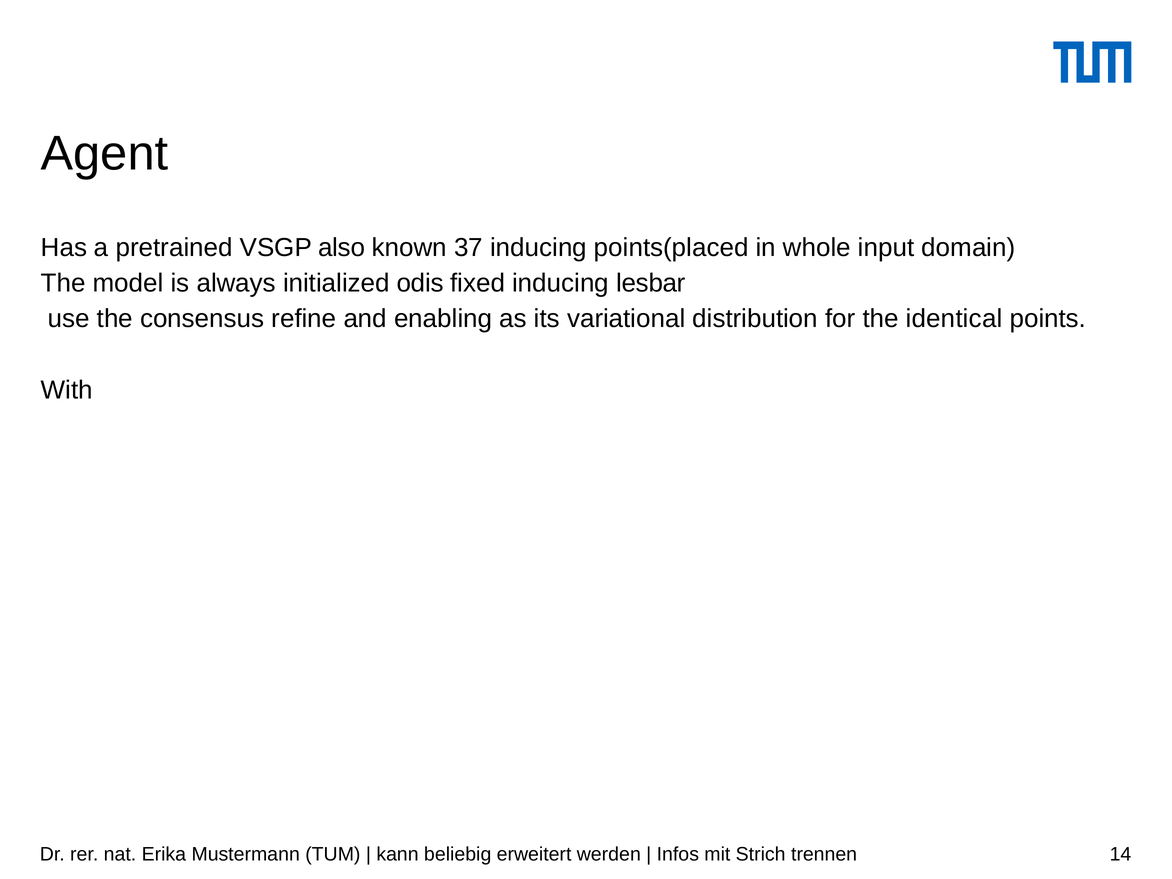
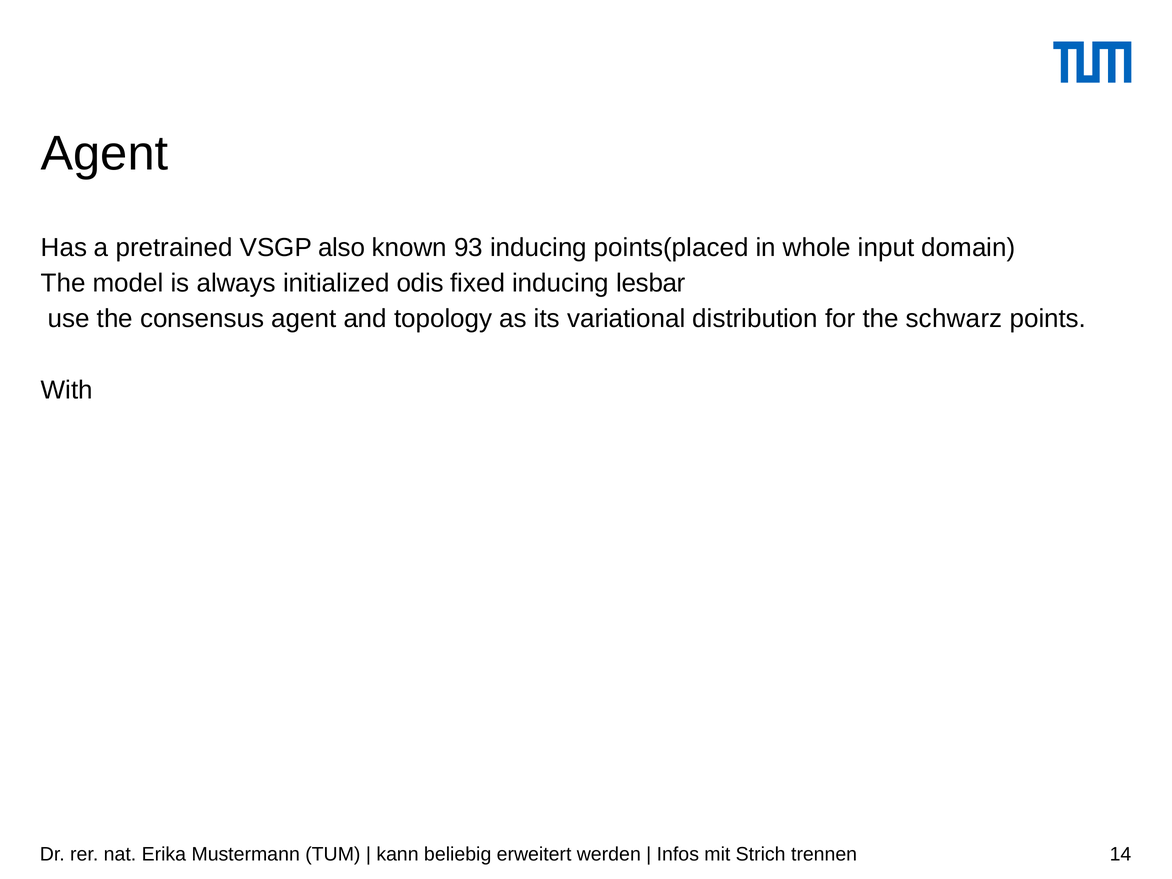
37: 37 -> 93 (468, 248)
consensus refine: refine -> agent (304, 319)
enabling: enabling -> topology (443, 319)
identical: identical -> schwarz (954, 319)
